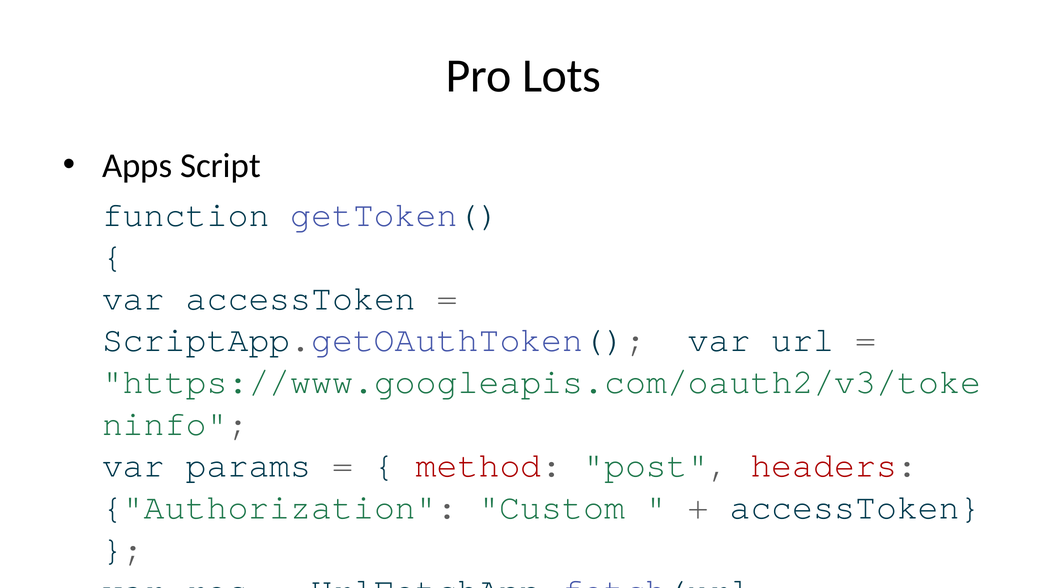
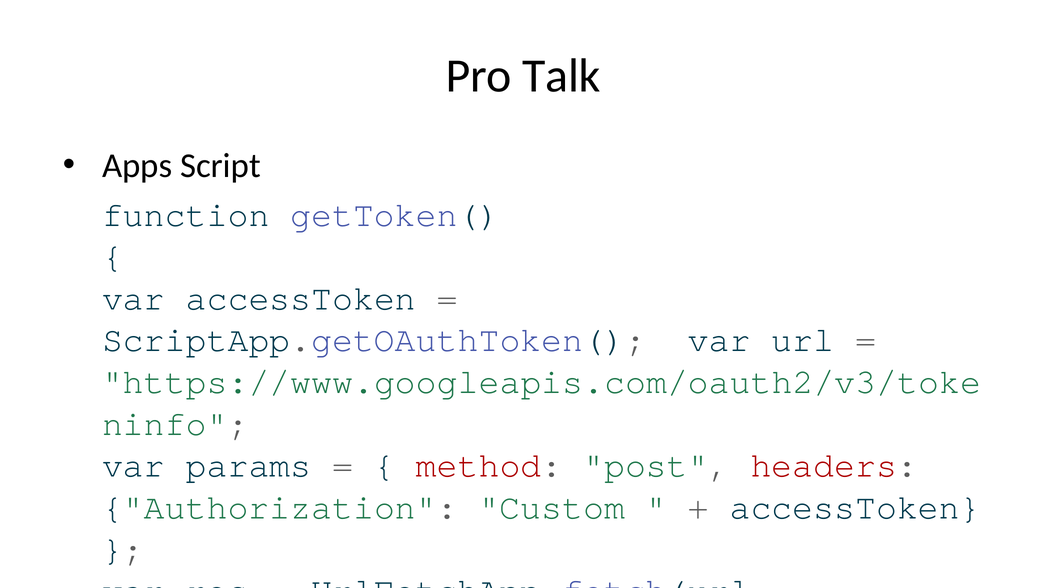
Lots: Lots -> Talk (561, 76)
